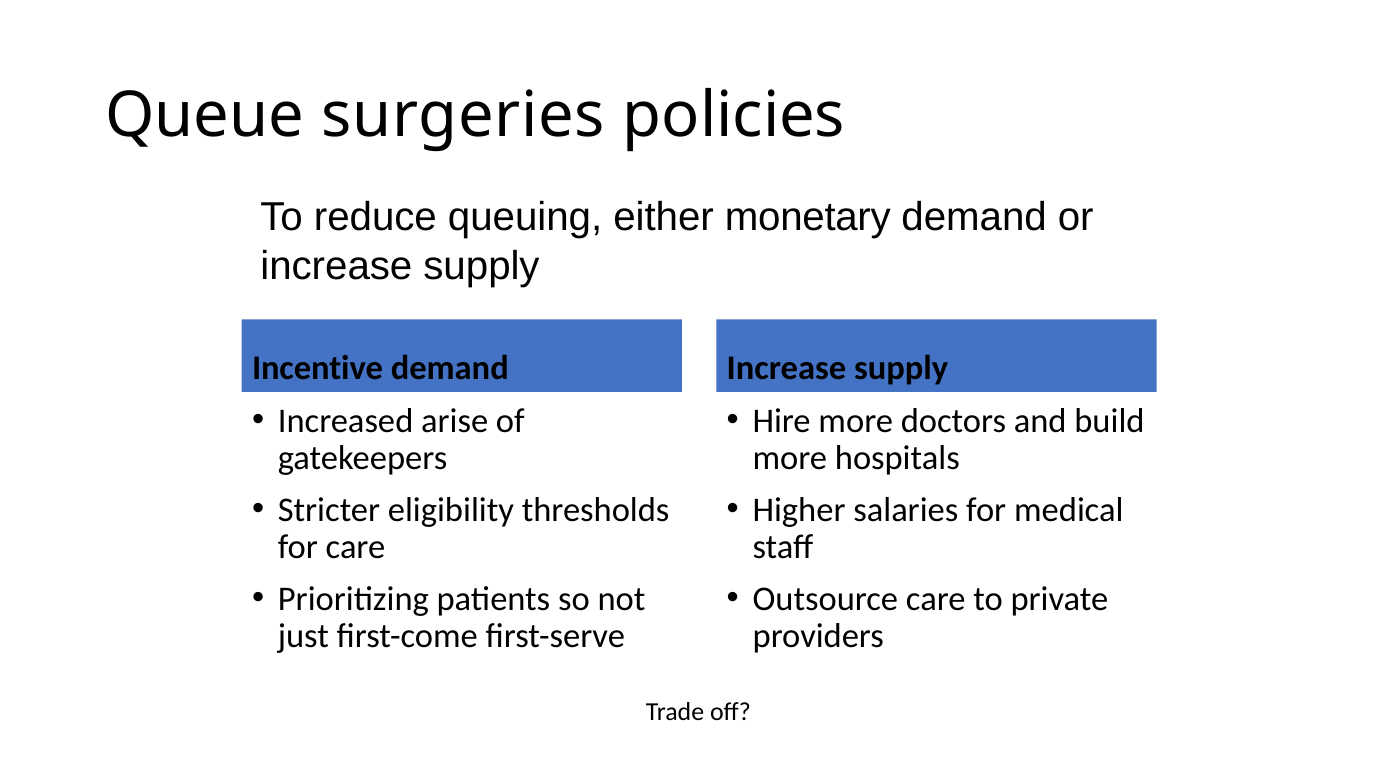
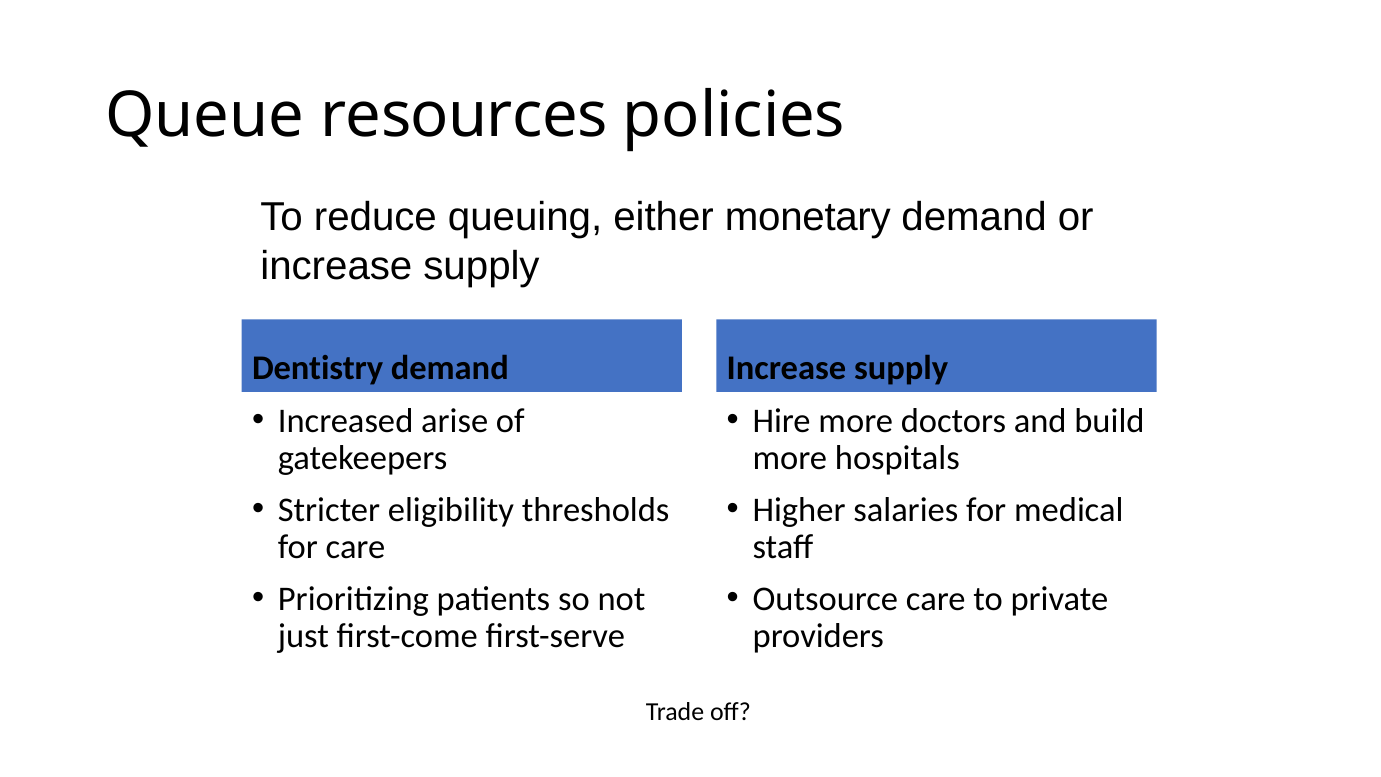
surgeries: surgeries -> resources (464, 116)
Incentive: Incentive -> Dentistry (318, 368)
